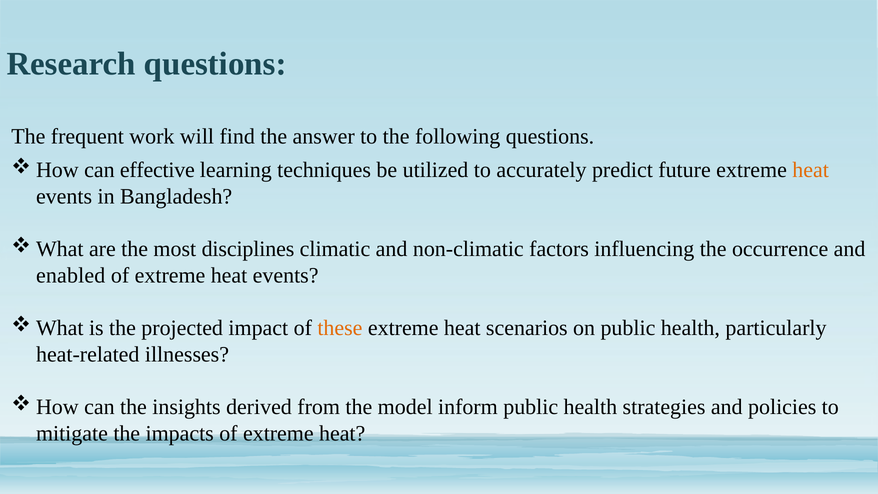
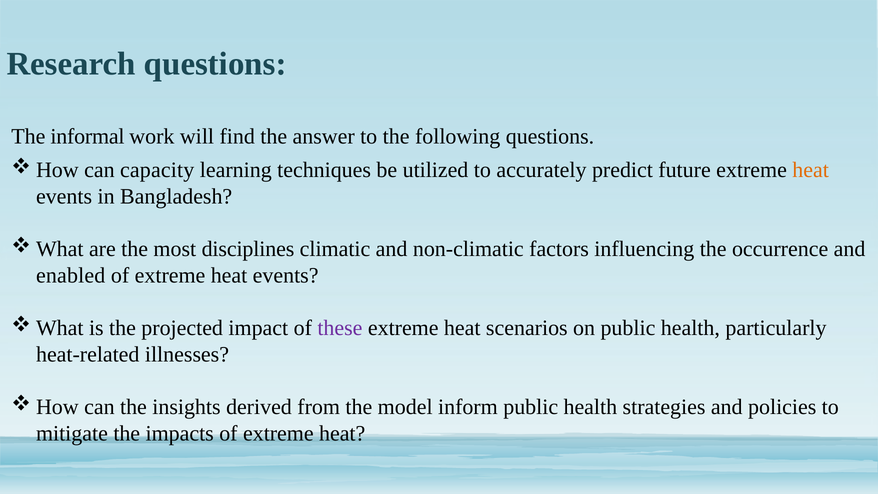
frequent: frequent -> informal (87, 136)
effective: effective -> capacity (157, 170)
these colour: orange -> purple (340, 328)
